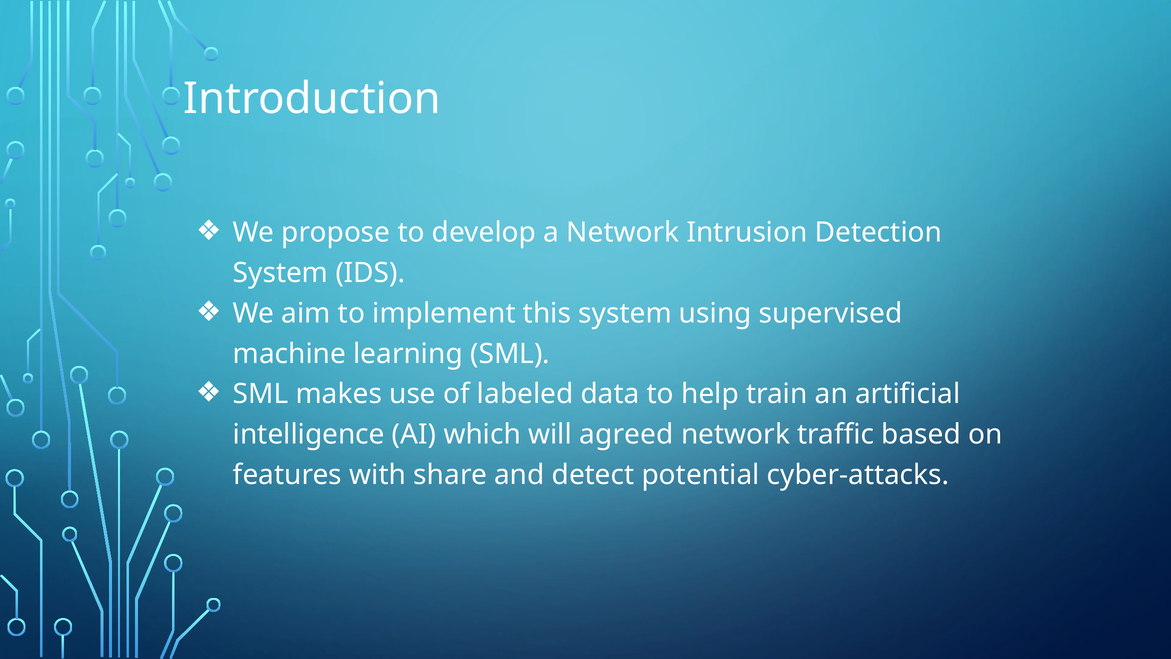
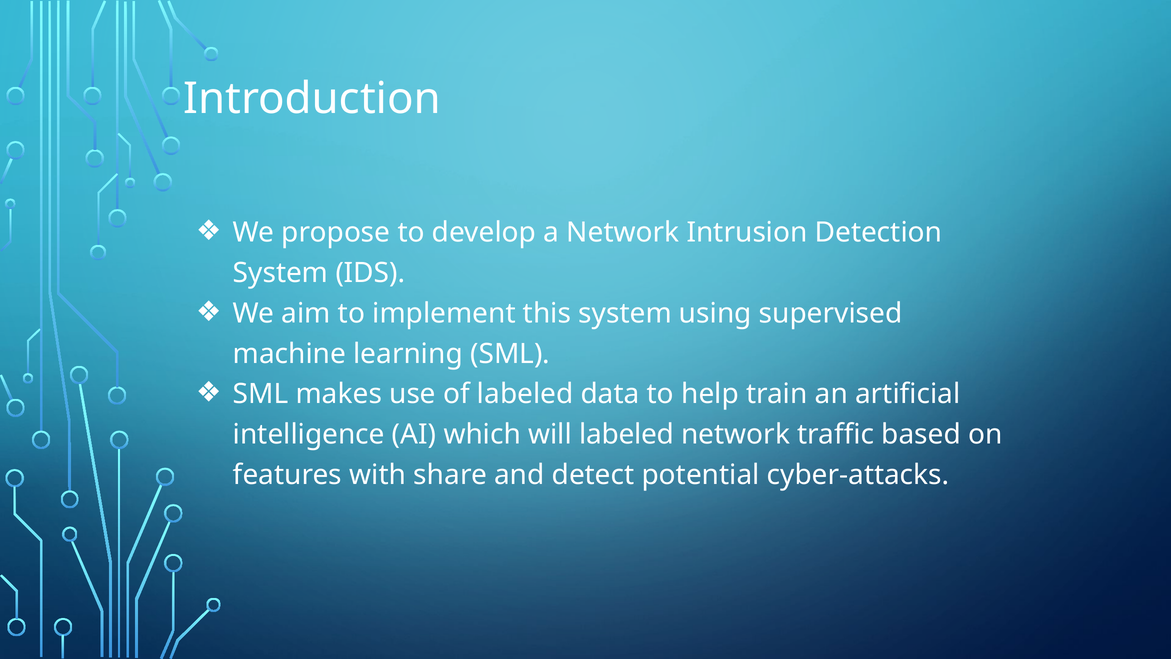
will agreed: agreed -> labeled (627, 434)
